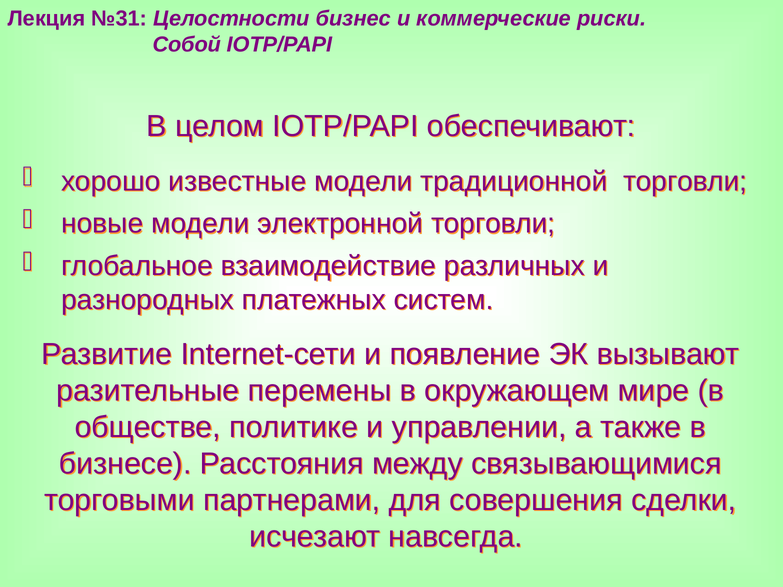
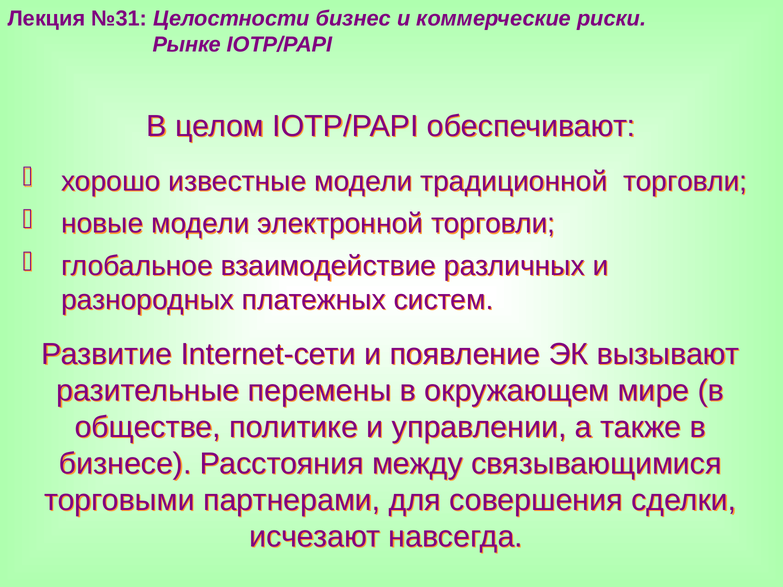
Собой: Собой -> Рынке (187, 45)
